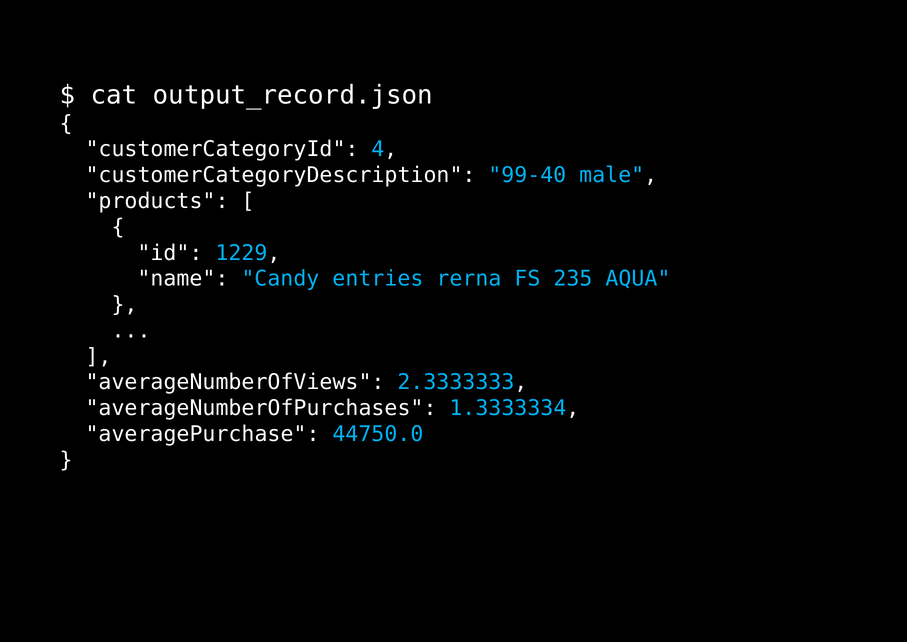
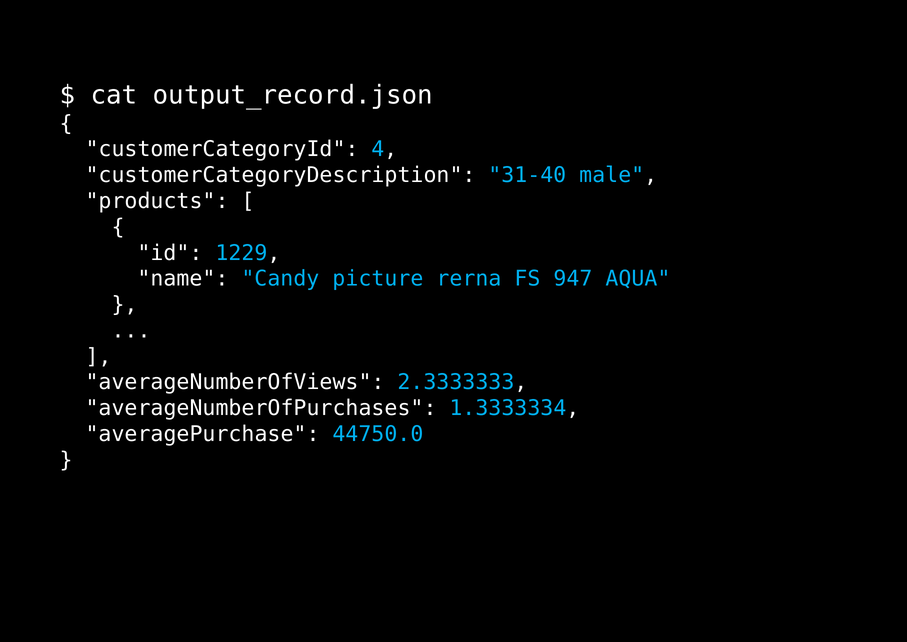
99-40: 99-40 -> 31-40 (527, 175)
entries: entries -> picture (378, 279)
235: 235 -> 947 (573, 279)
